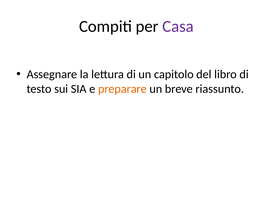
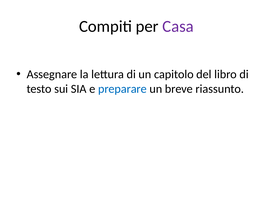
preparare colour: orange -> blue (122, 89)
